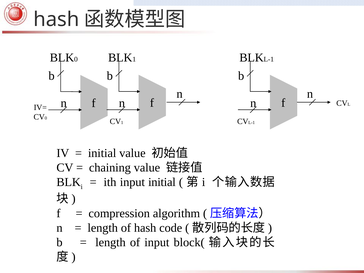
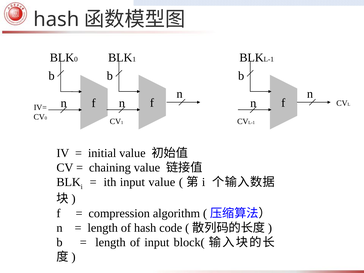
input initial: initial -> value (162, 182)
